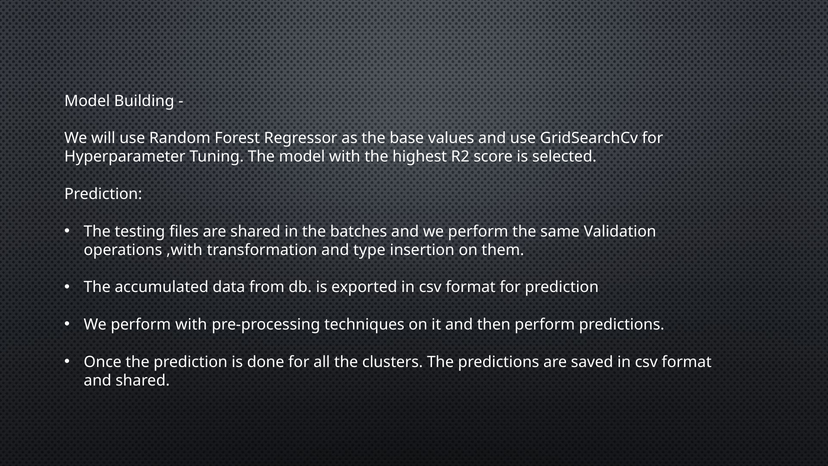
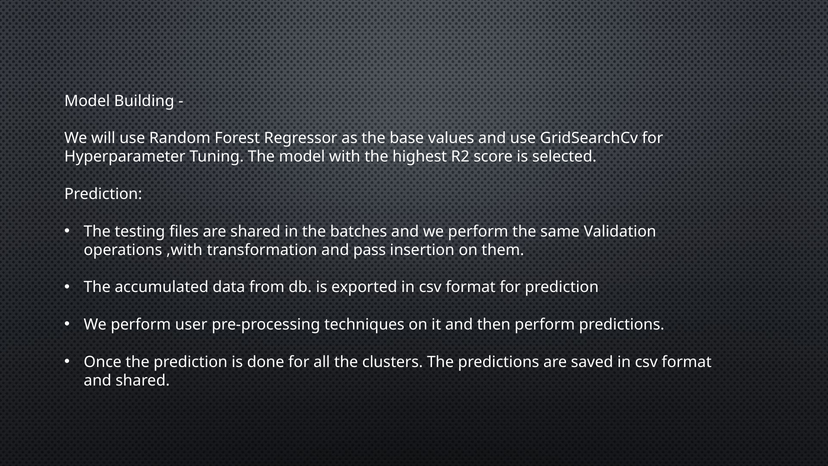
type: type -> pass (370, 250)
perform with: with -> user (191, 324)
